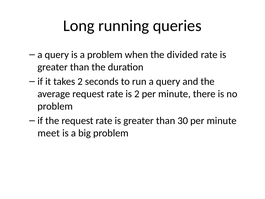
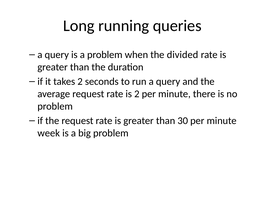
meet: meet -> week (49, 133)
